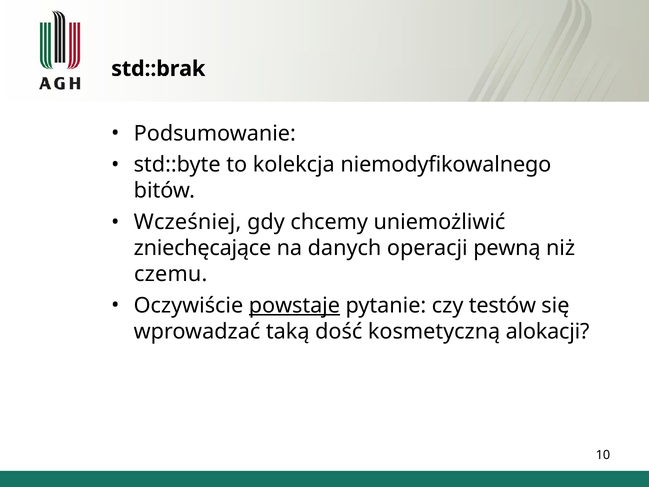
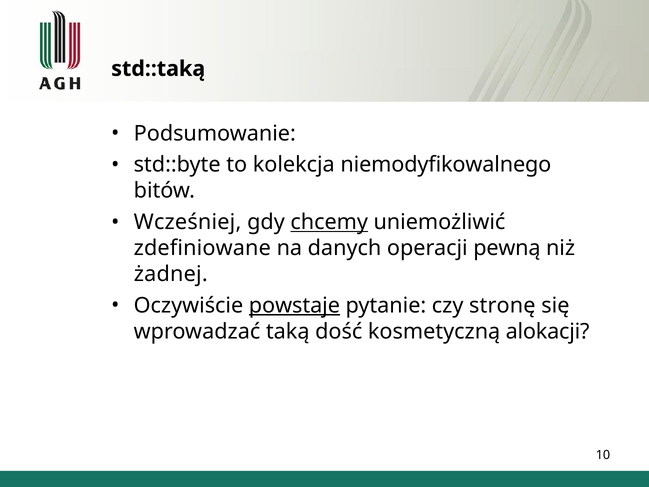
std::brak: std::brak -> std::taką (158, 69)
chcemy underline: none -> present (329, 222)
zniechęcające: zniechęcające -> zdefiniowane (202, 248)
czemu: czemu -> żadnej (171, 274)
testów: testów -> stronę (502, 305)
